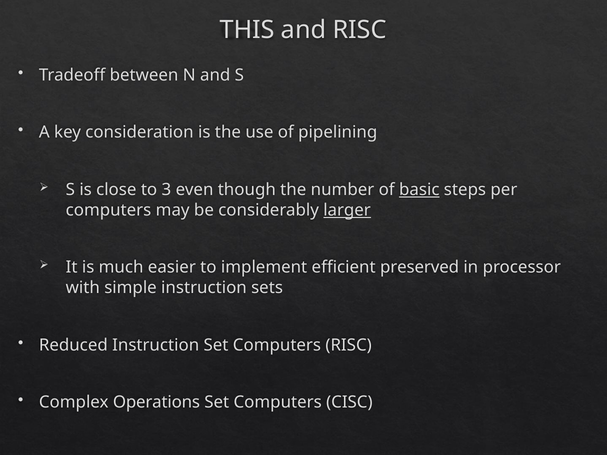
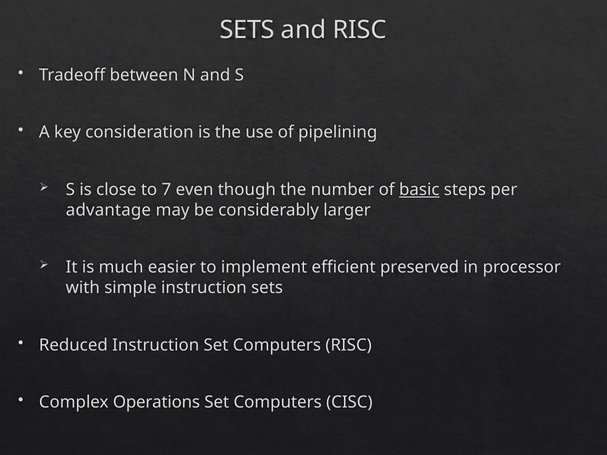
THIS: THIS -> SETS (247, 30)
3: 3 -> 7 (166, 190)
computers: computers -> advantage (108, 210)
larger underline: present -> none (347, 210)
